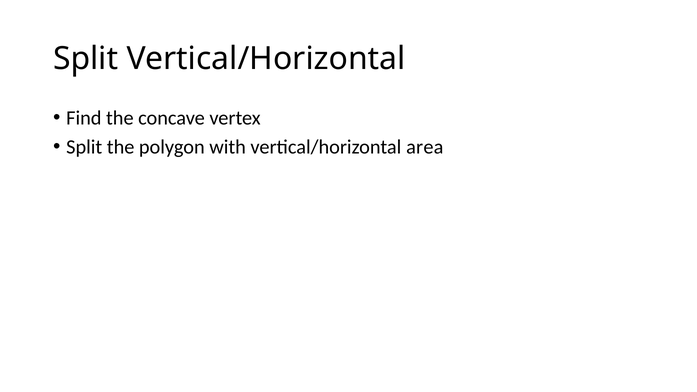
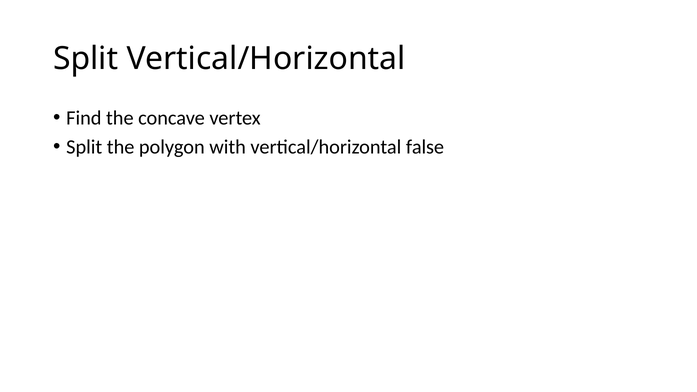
area: area -> false (425, 147)
